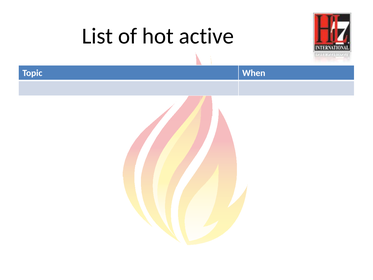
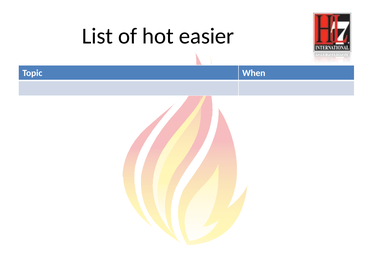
active: active -> easier (207, 36)
